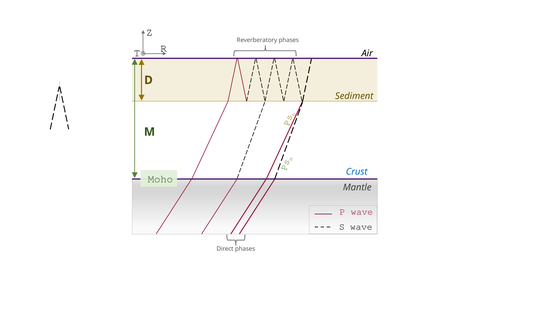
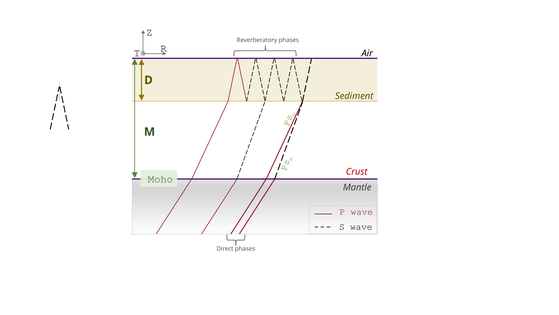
Crust colour: blue -> red (357, 171)
